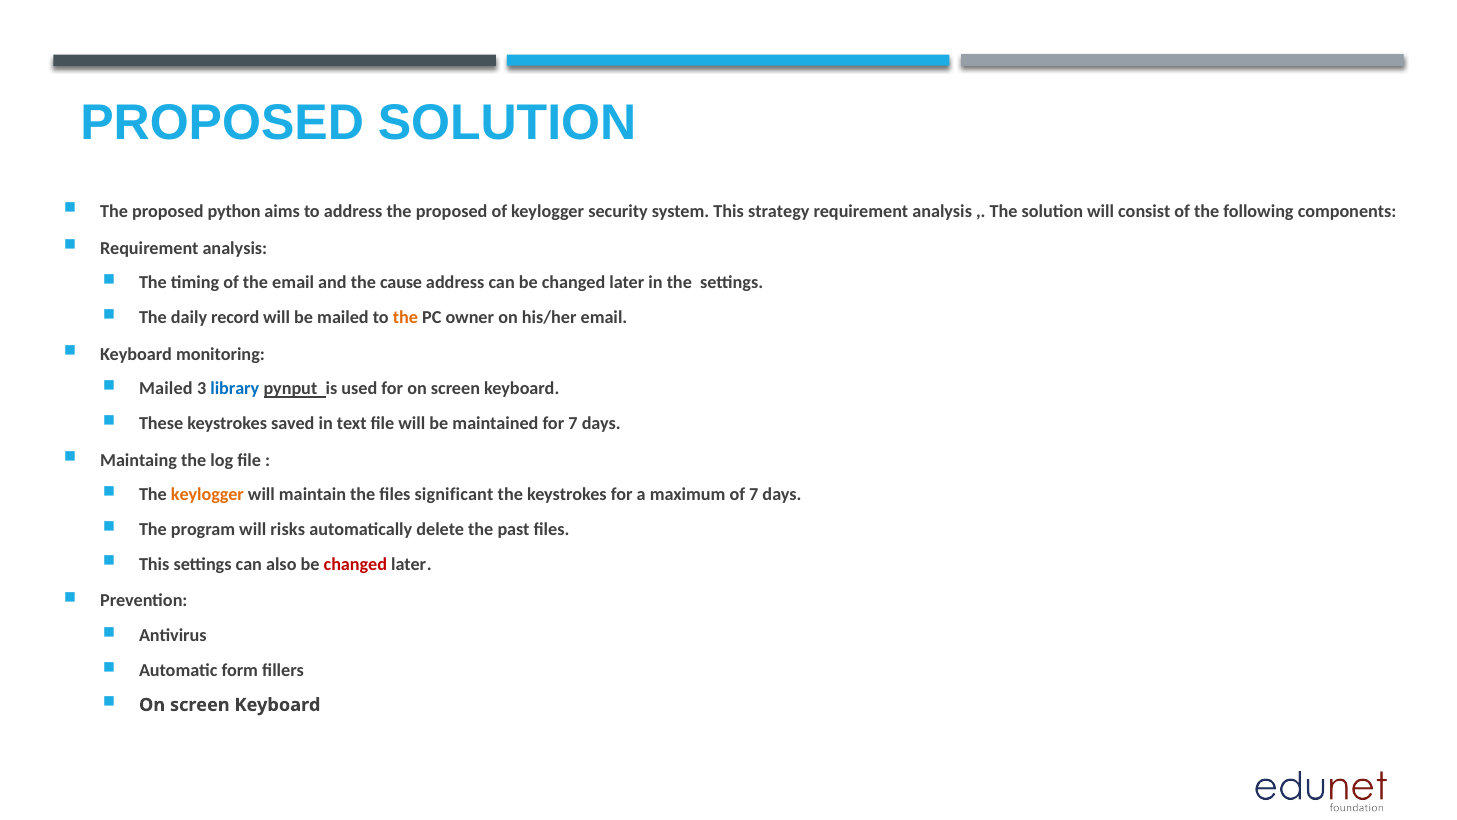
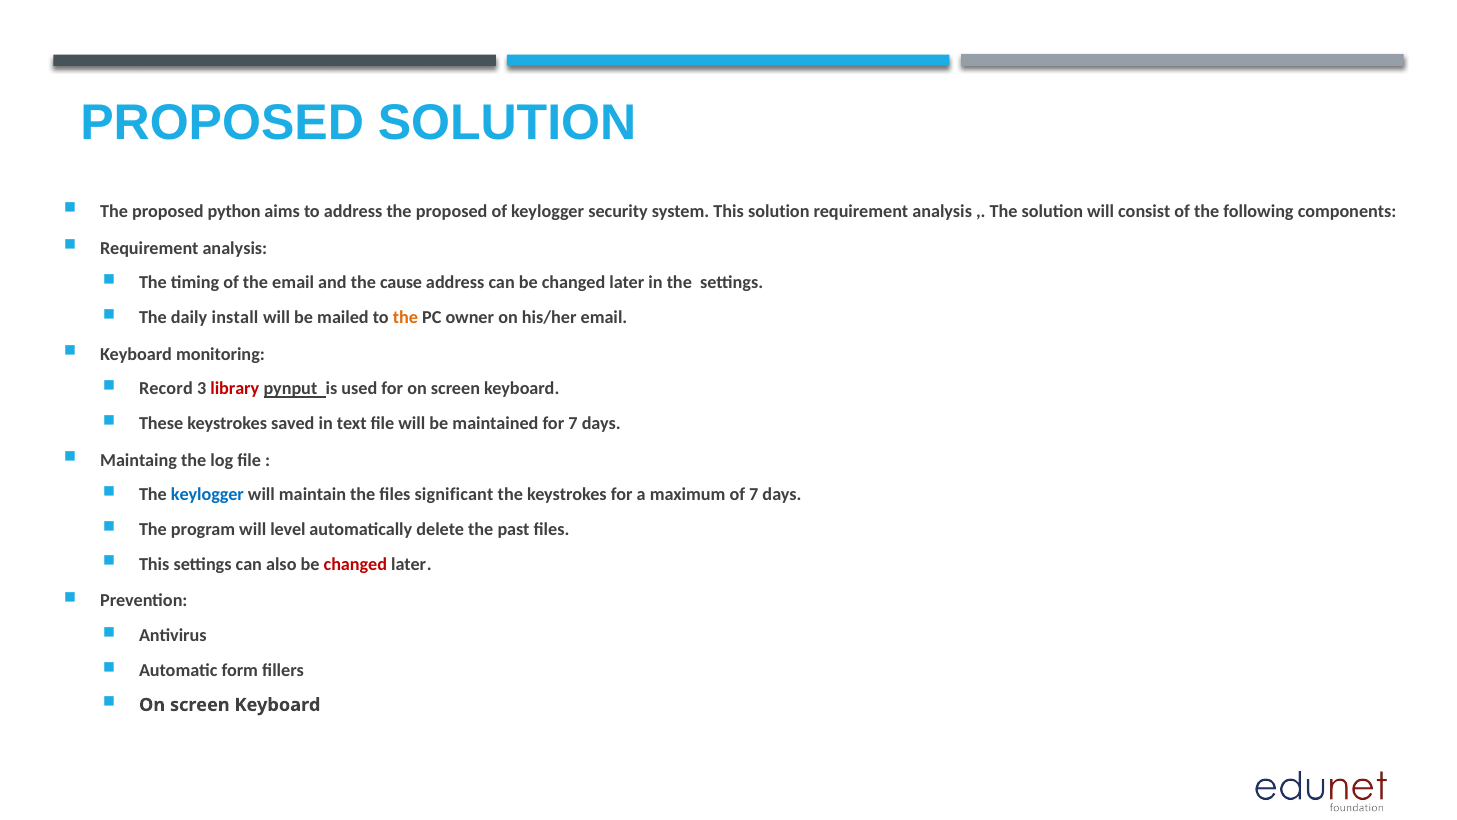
This strategy: strategy -> solution (779, 211)
record: record -> install (235, 317)
Mailed: Mailed -> Record (166, 389)
library colour: blue -> red (235, 389)
keylogger colour: orange -> blue (207, 495)
risks: risks -> level (288, 529)
